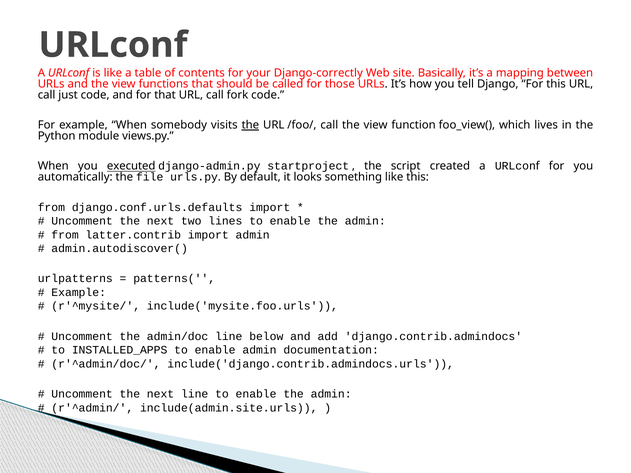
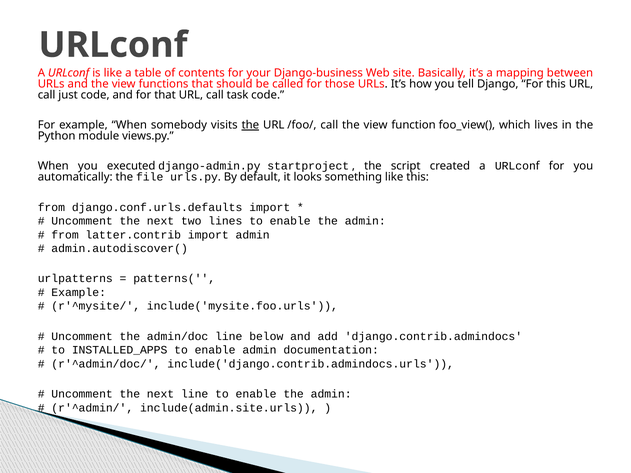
Django-correctly: Django-correctly -> Django-business (318, 73)
fork: fork -> task (238, 95)
executed underline: present -> none (131, 166)
